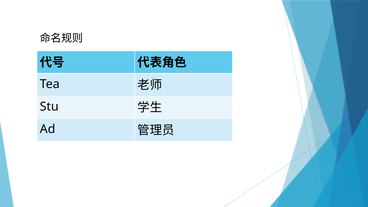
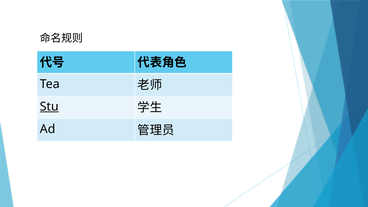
Stu underline: none -> present (49, 107)
